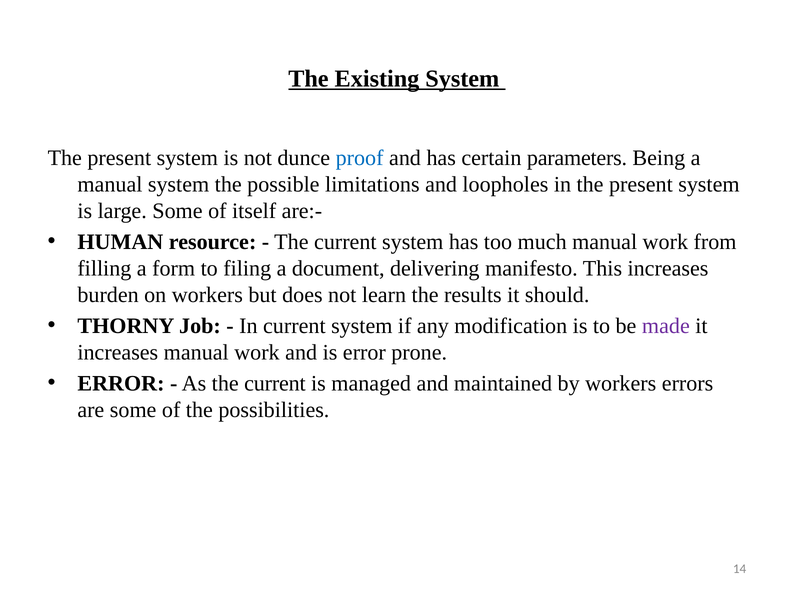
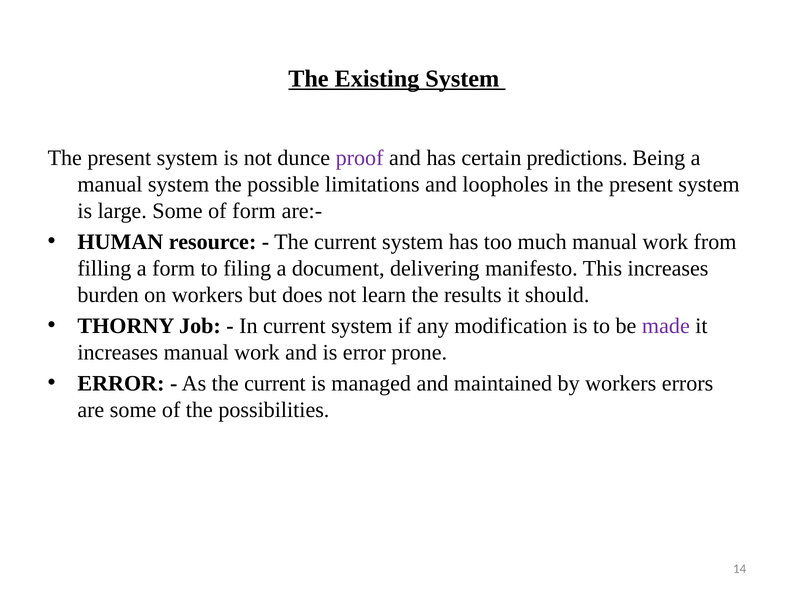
proof colour: blue -> purple (360, 158)
parameters: parameters -> predictions (577, 158)
of itself: itself -> form (254, 211)
